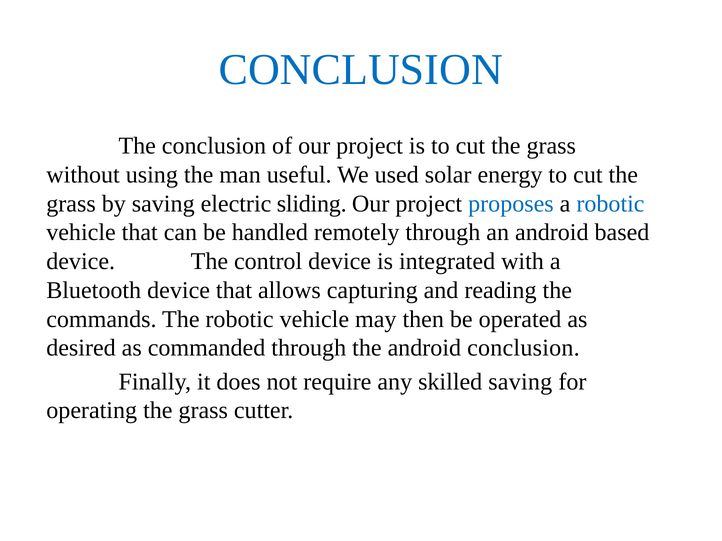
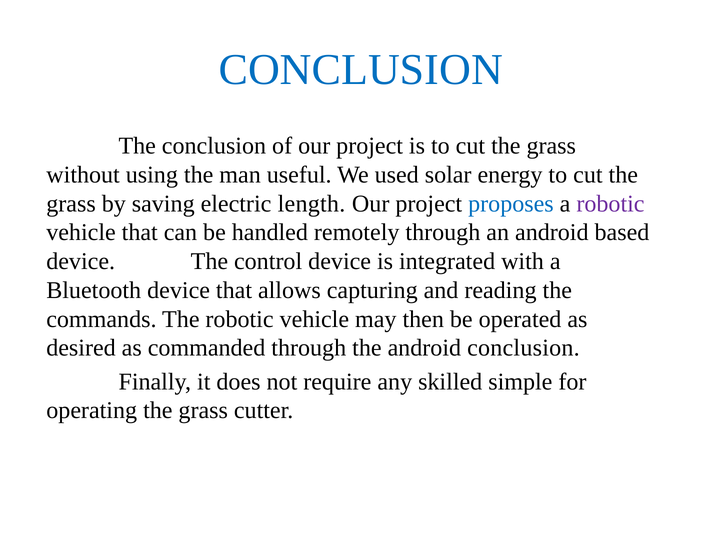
sliding: sliding -> length (312, 204)
robotic colour: blue -> purple (610, 204)
skilled saving: saving -> simple (520, 382)
